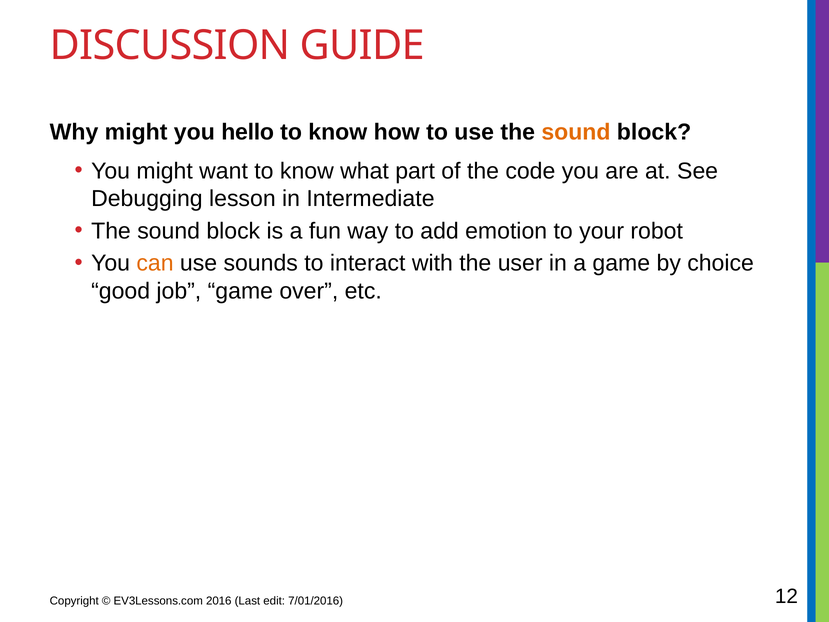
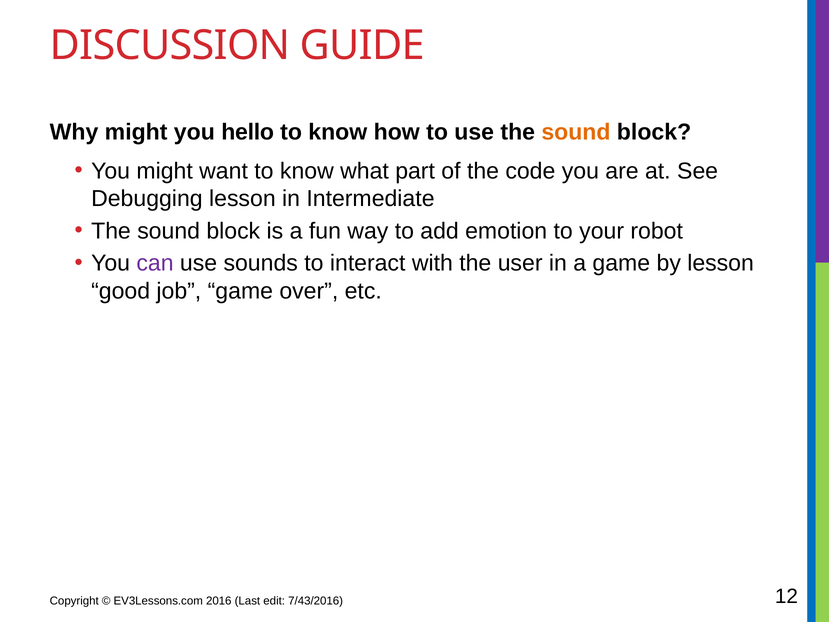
can colour: orange -> purple (155, 263)
by choice: choice -> lesson (721, 263)
7/01/2016: 7/01/2016 -> 7/43/2016 (316, 601)
